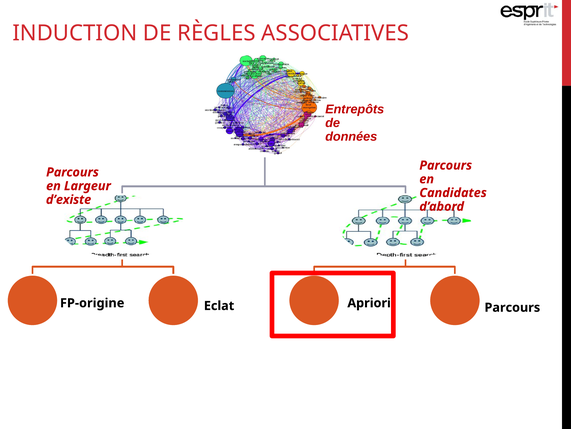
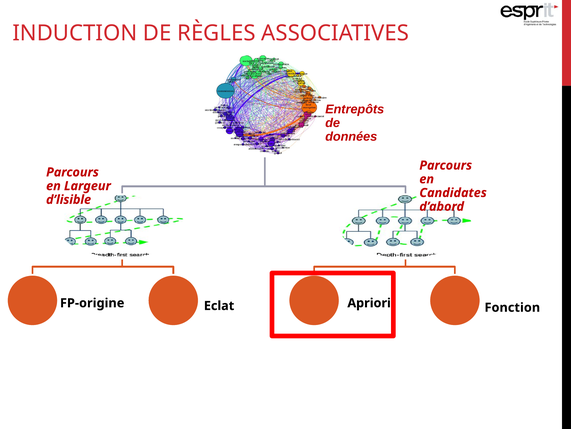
d’existe: d’existe -> d’lisible (69, 199)
Apriori Parcours: Parcours -> Fonction (512, 307)
